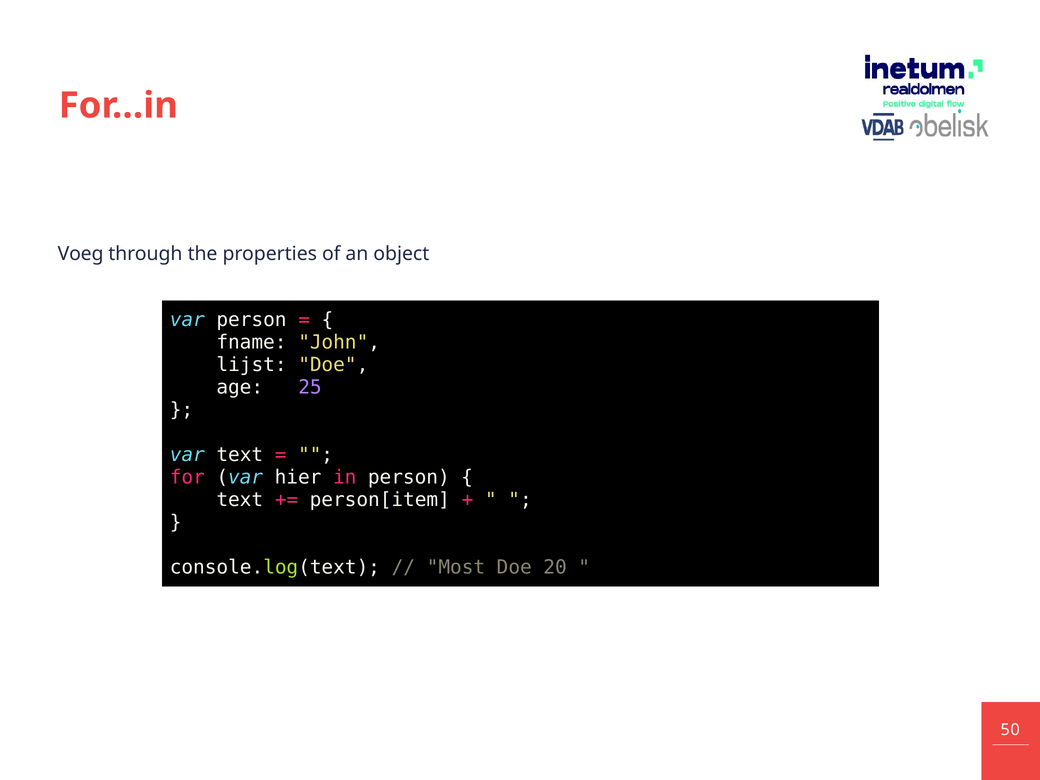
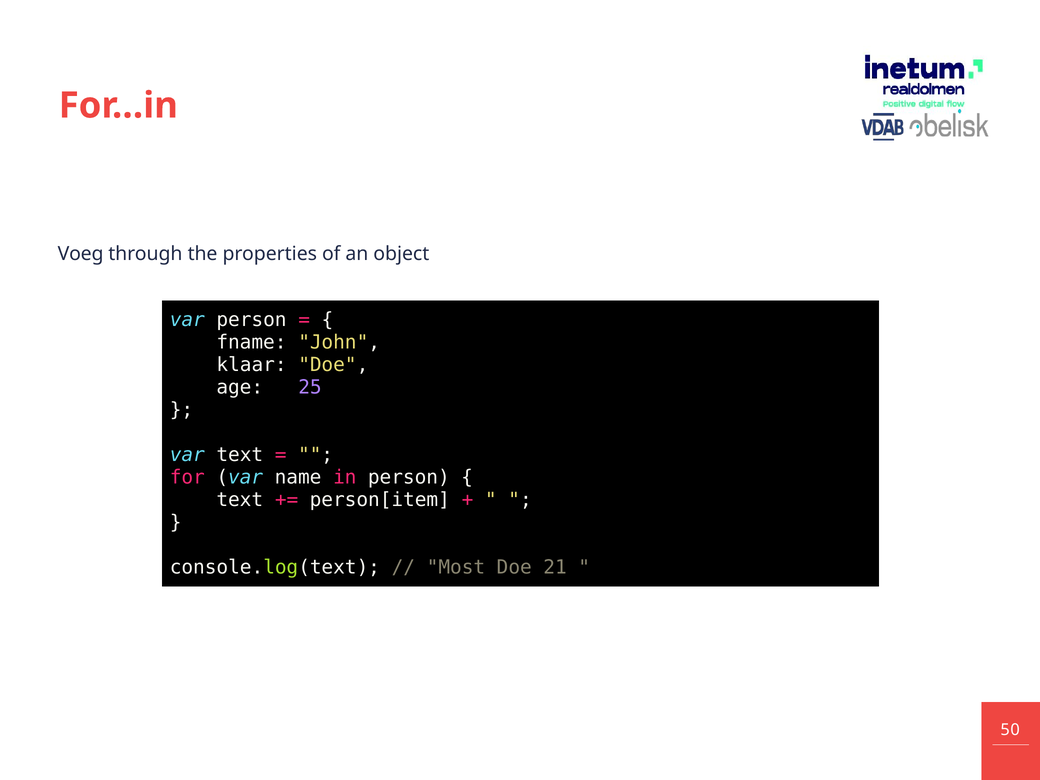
lijst: lijst -> klaar (252, 365)
hier: hier -> name (298, 477)
20: 20 -> 21 (555, 567)
